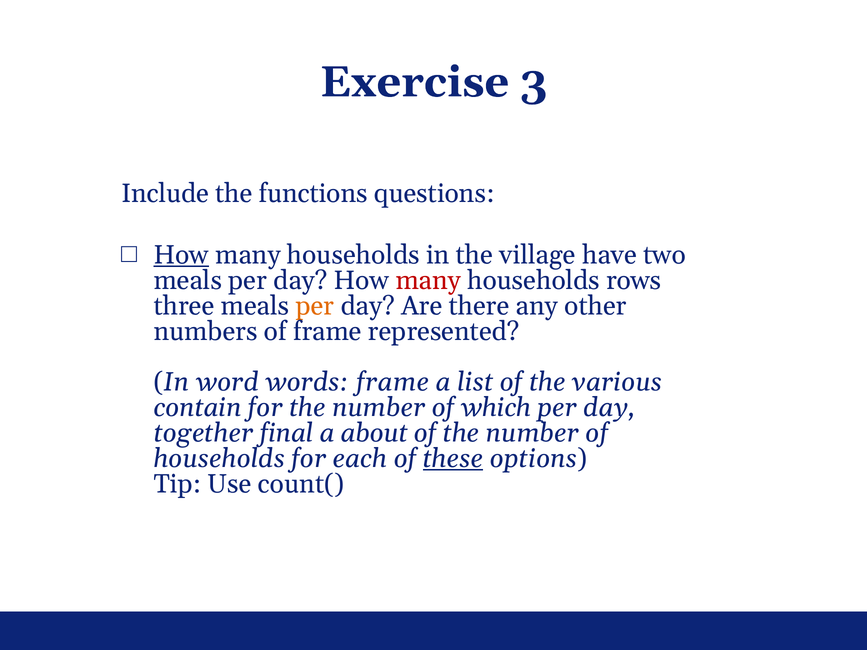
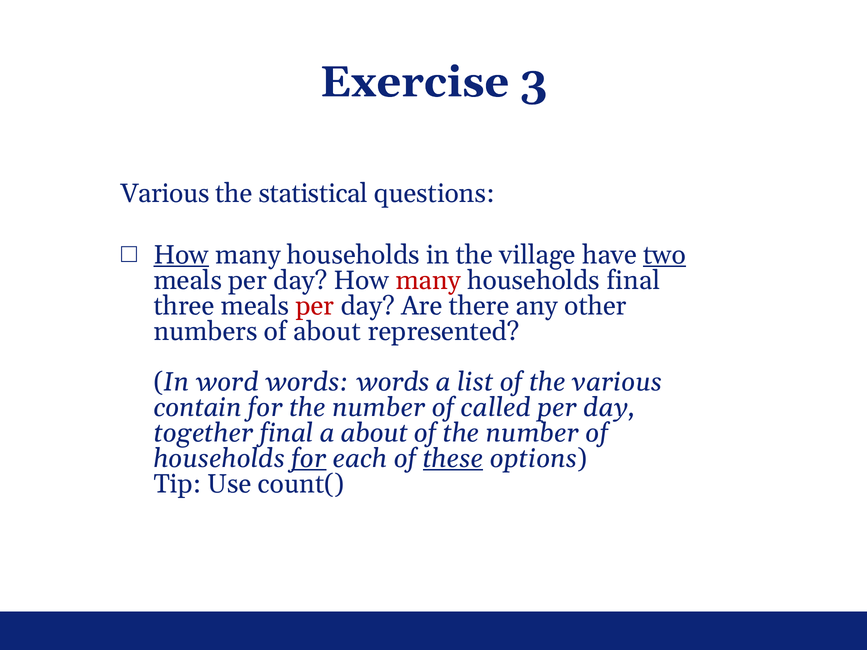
Include: Include -> Various (165, 194)
functions: functions -> statistical (313, 194)
two underline: none -> present (665, 255)
households rows: rows -> final (634, 281)
per colour: orange -> red (315, 306)
of frame: frame -> about (327, 331)
words frame: frame -> words (393, 382)
which: which -> called (496, 408)
for underline: none -> present (309, 459)
